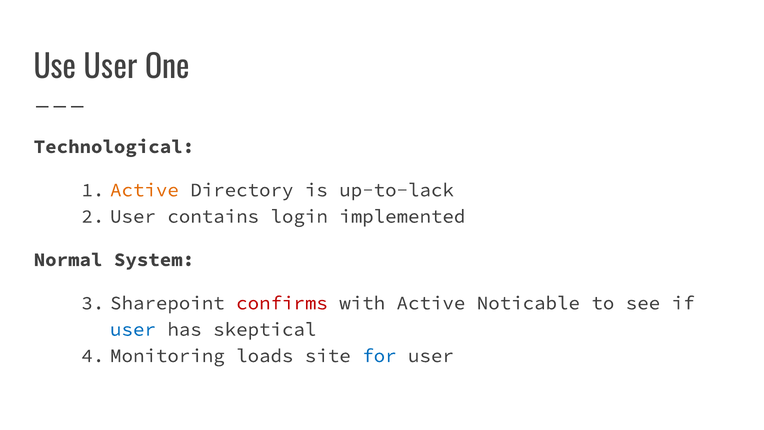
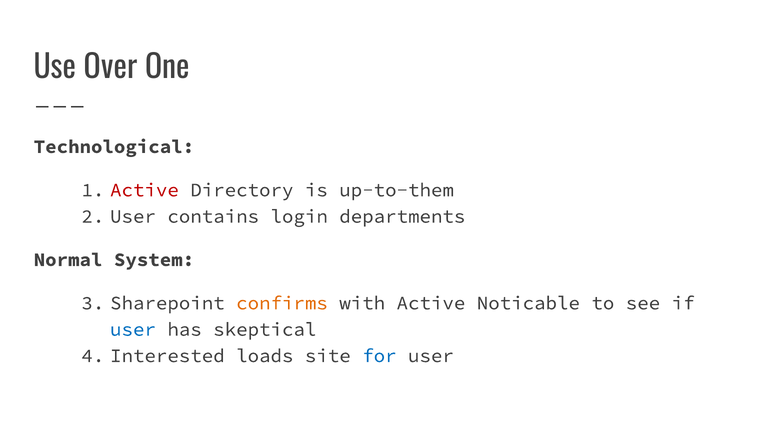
Use User: User -> Over (111, 68)
Active colour: orange -> red (144, 190)
up-to-lack: up-to-lack -> up-to-them (397, 190)
implemented: implemented -> departments (402, 216)
confirms colour: red -> orange (282, 303)
Monitoring: Monitoring -> Interested (167, 356)
